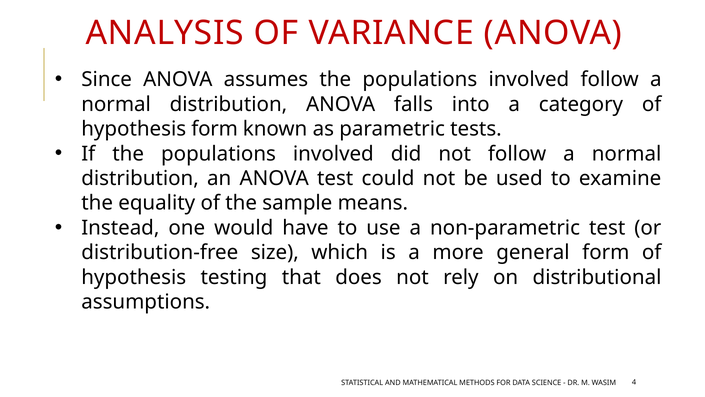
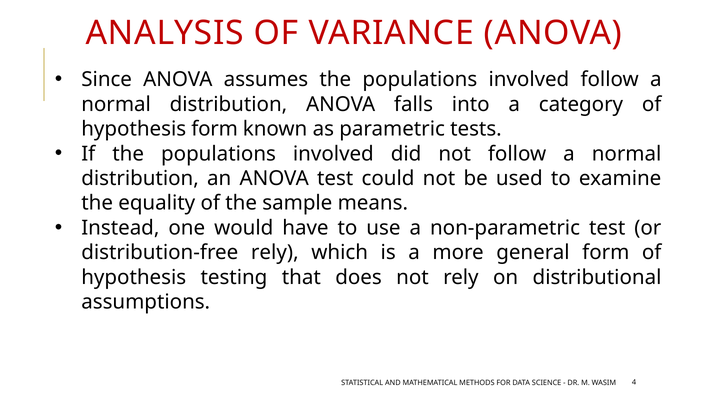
distribution-free size: size -> rely (275, 252)
